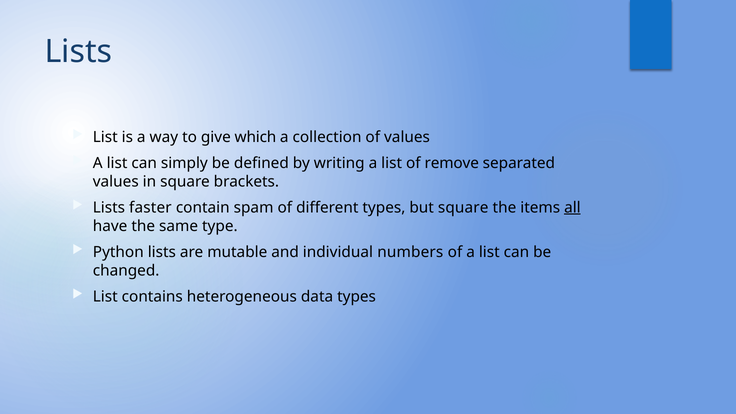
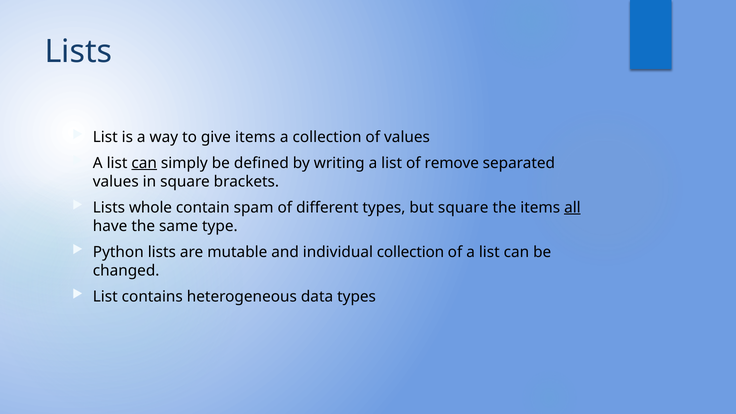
give which: which -> items (255, 137)
can underline: none -> present (144, 163)
faster: faster -> whole (151, 208)
individual numbers: numbers -> collection (410, 252)
